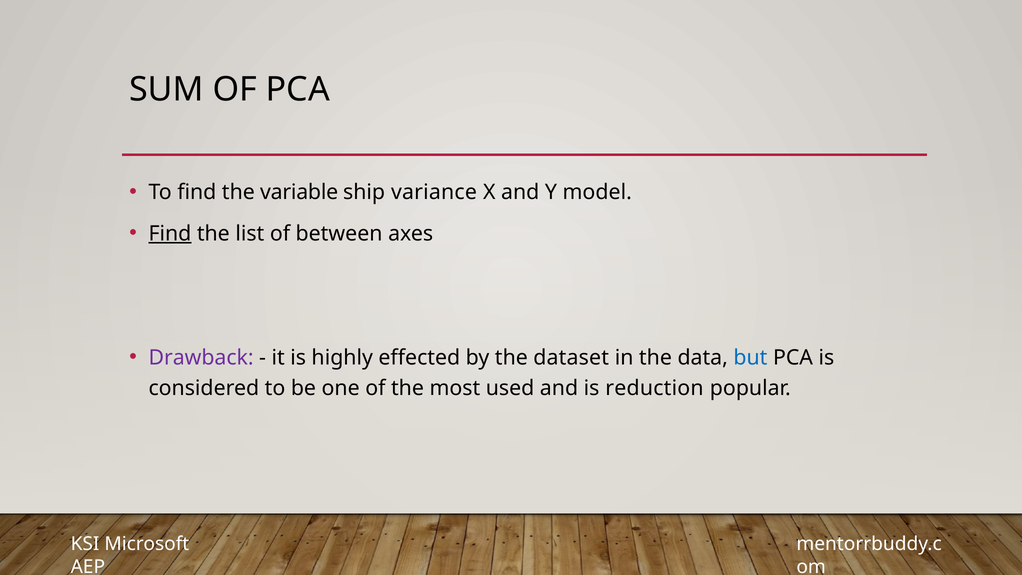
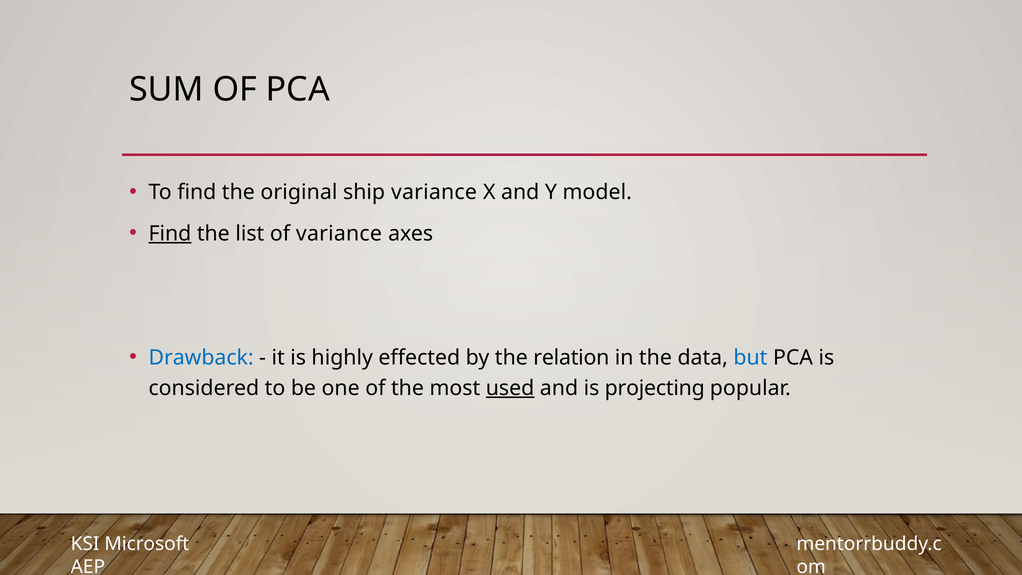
variable: variable -> original (299, 192)
of between: between -> variance (339, 233)
Drawback colour: purple -> blue (201, 357)
dataset: dataset -> relation (571, 357)
used underline: none -> present (510, 388)
reduction: reduction -> projecting (655, 388)
